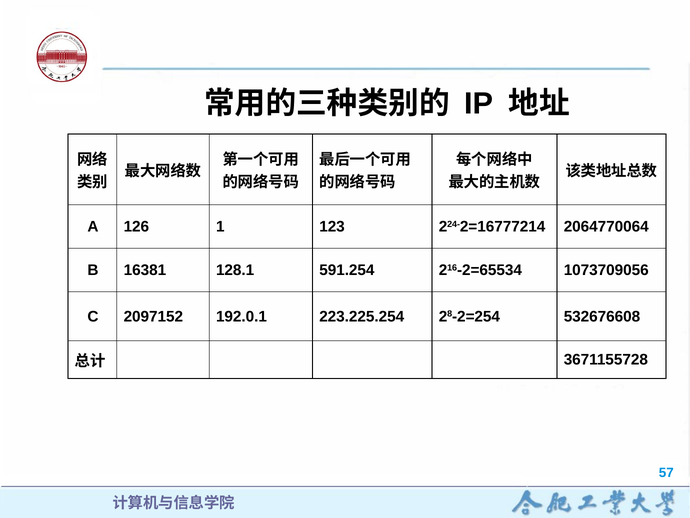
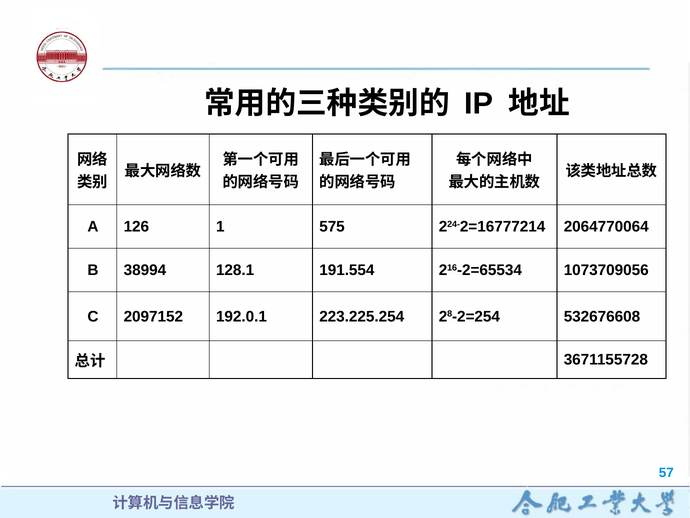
123: 123 -> 575 (332, 227)
16381: 16381 -> 38994 (145, 270)
591.254: 591.254 -> 191.554 (347, 270)
